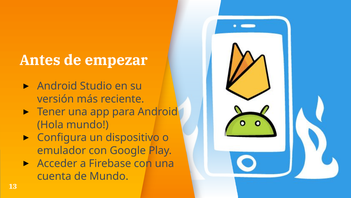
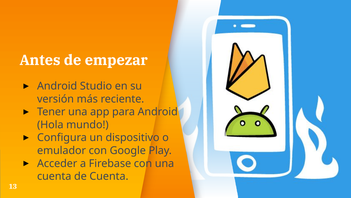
de Mundo: Mundo -> Cuenta (109, 176)
